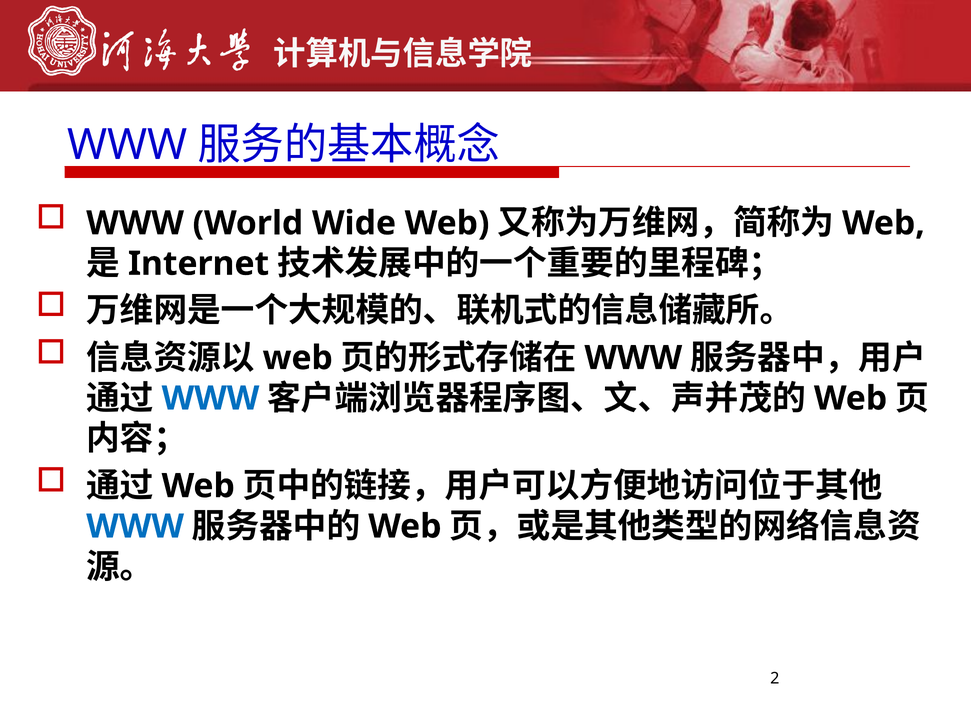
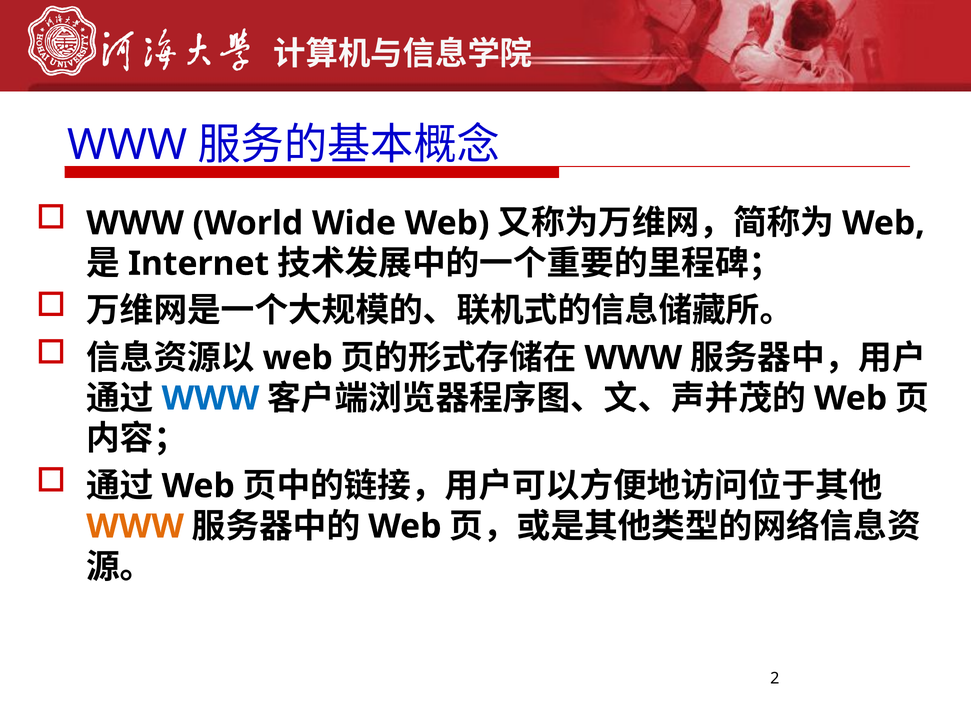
WWW colour: blue -> orange (135, 527)
